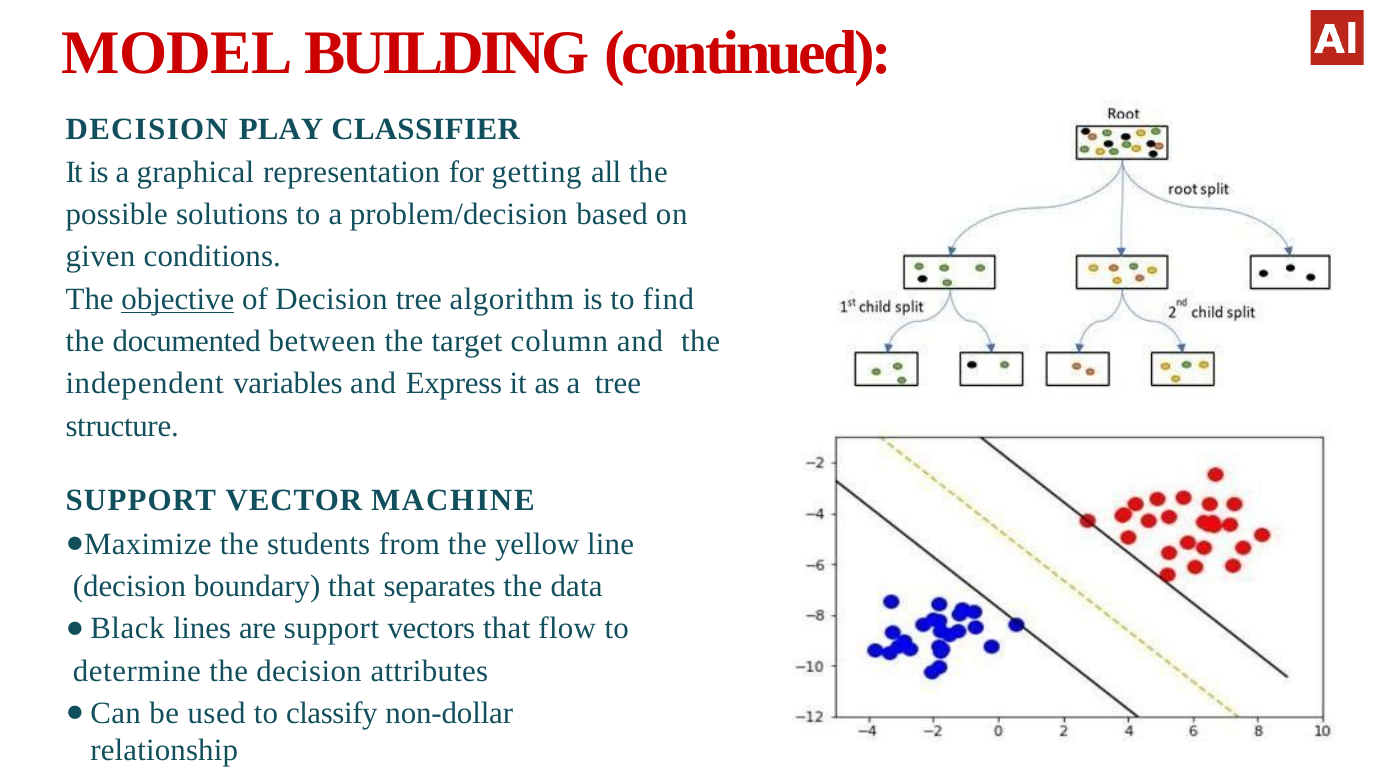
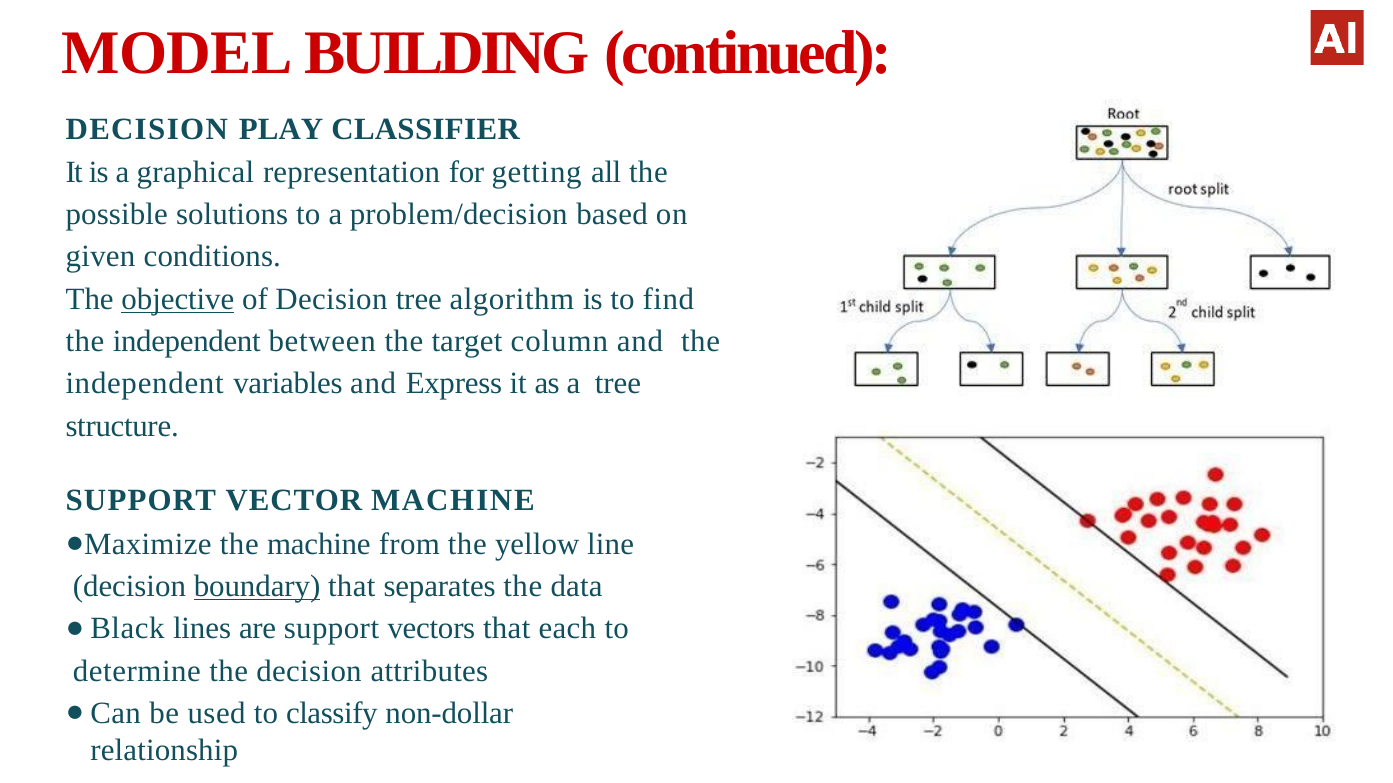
documented: documented -> independent (187, 342)
the students: students -> machine (319, 544)
boundary underline: none -> present (257, 587)
flow: flow -> each (567, 629)
